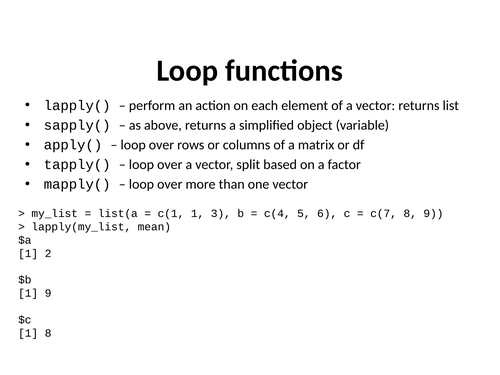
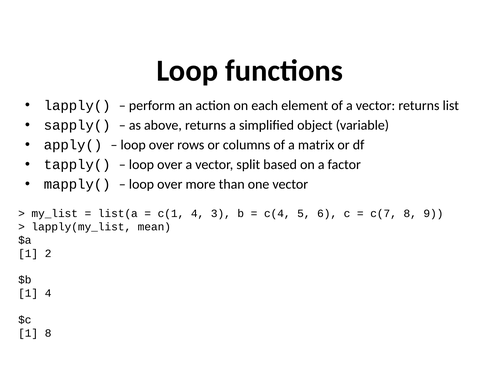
c(1 1: 1 -> 4 (198, 213)
1 9: 9 -> 4 (48, 293)
